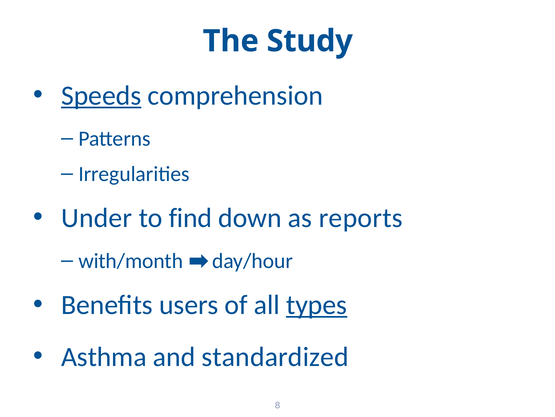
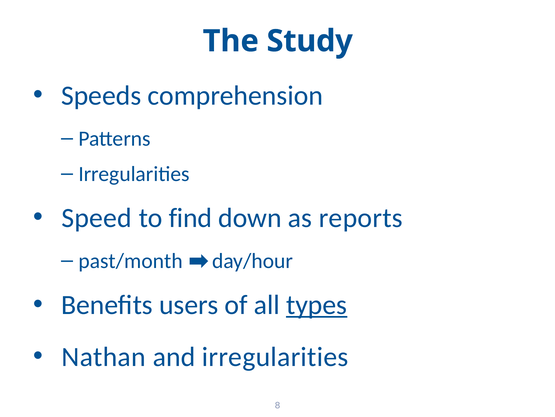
Speeds underline: present -> none (101, 95)
Under: Under -> Speed (97, 218)
with/month: with/month -> past/month (131, 261)
Asthma: Asthma -> Nathan (104, 356)
and standardized: standardized -> irregularities (275, 356)
